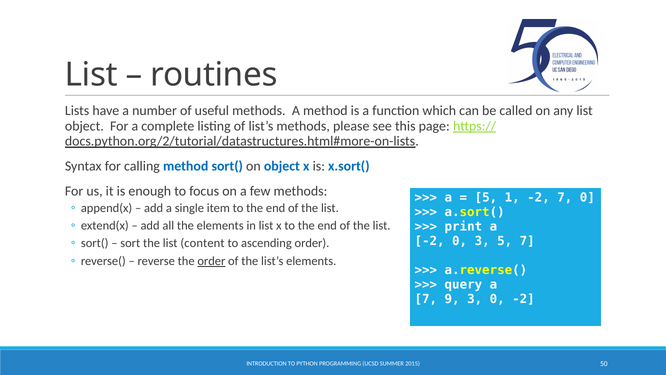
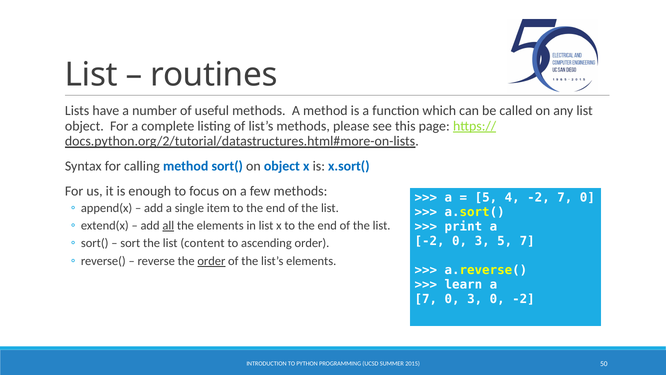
1: 1 -> 4 (512, 197)
all underline: none -> present (168, 225)
query: query -> learn (463, 284)
9: 9 -> 0 (452, 299)
